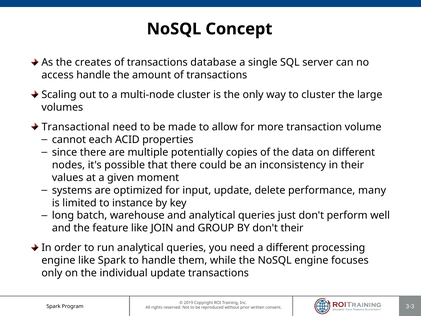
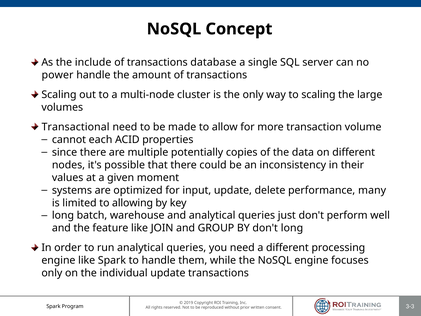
creates: creates -> include (93, 62)
access: access -> power (58, 75)
to cluster: cluster -> scaling (318, 95)
instance: instance -> allowing (133, 203)
don't their: their -> long (292, 228)
